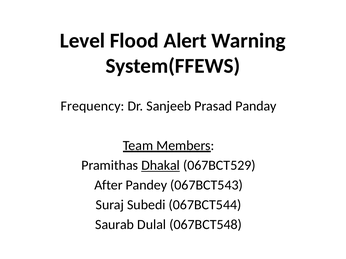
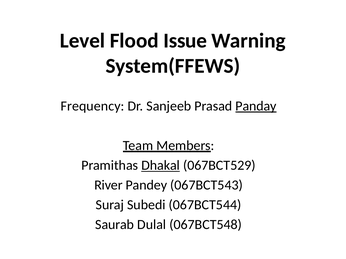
Alert: Alert -> Issue (185, 41)
Panday underline: none -> present (256, 106)
After: After -> River (108, 185)
